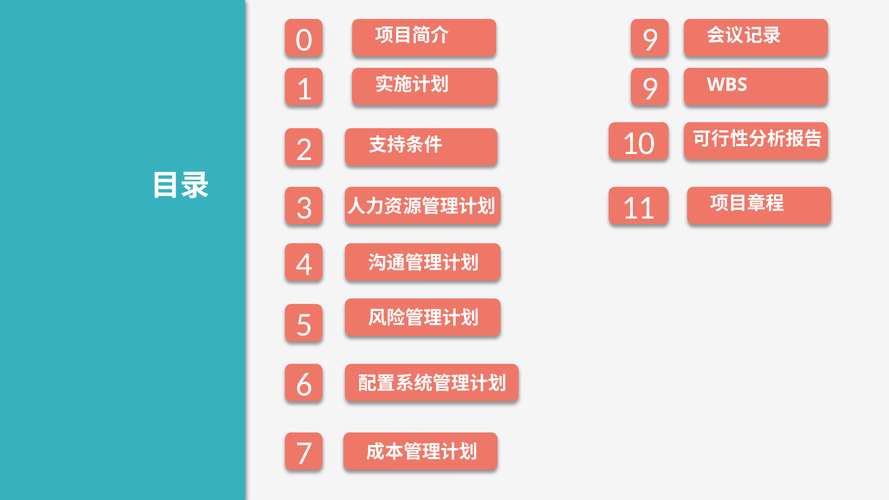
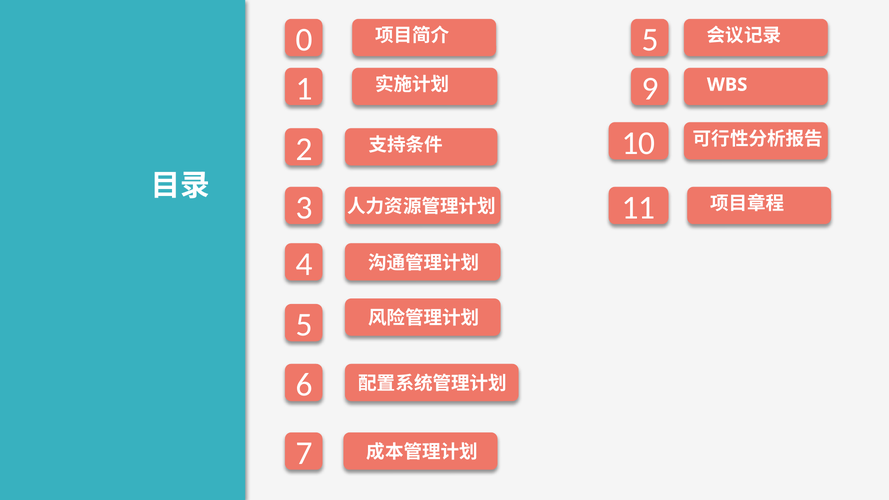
9: 9 -> 5 (650, 40)
